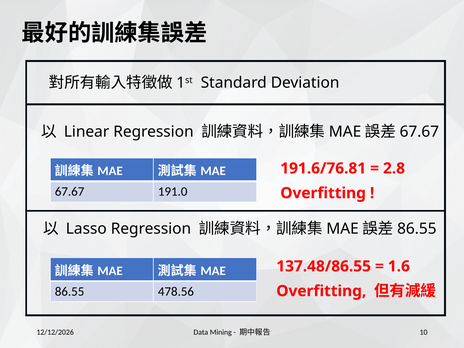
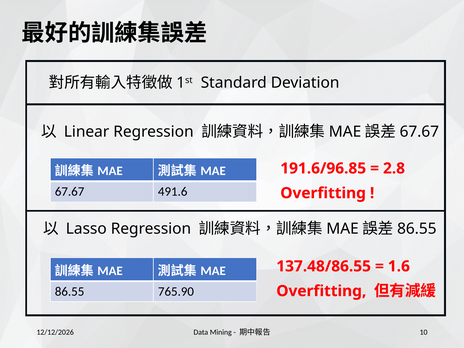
191.6/76.81: 191.6/76.81 -> 191.6/96.85 (323, 168)
191.0: 191.0 -> 491.6 (173, 192)
478.56: 478.56 -> 765.90 (176, 291)
